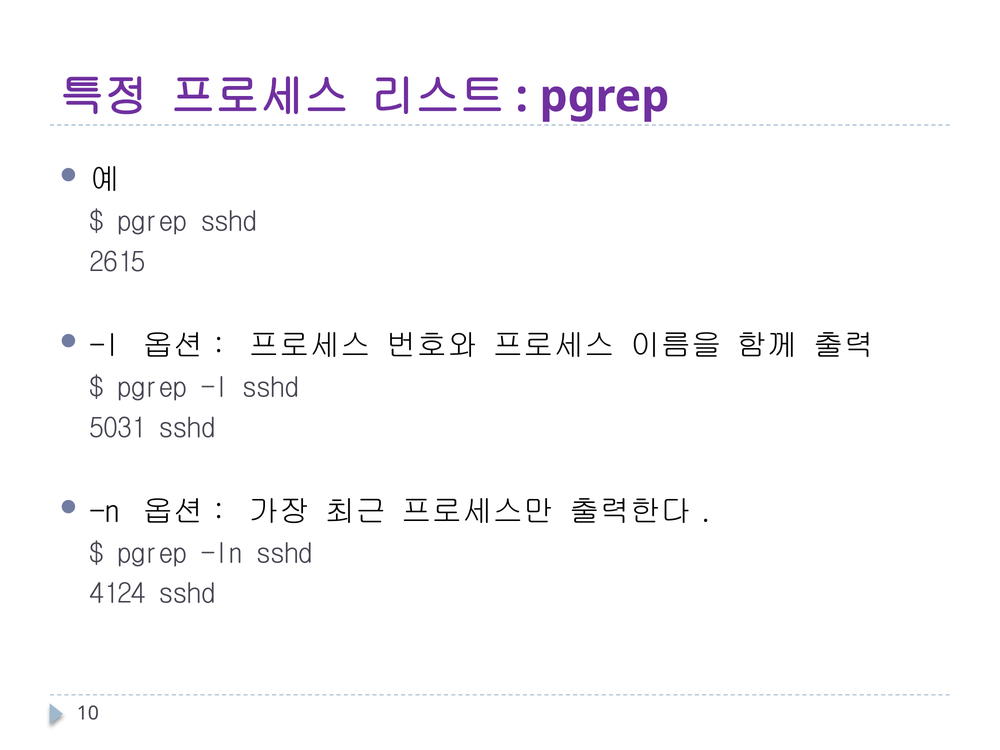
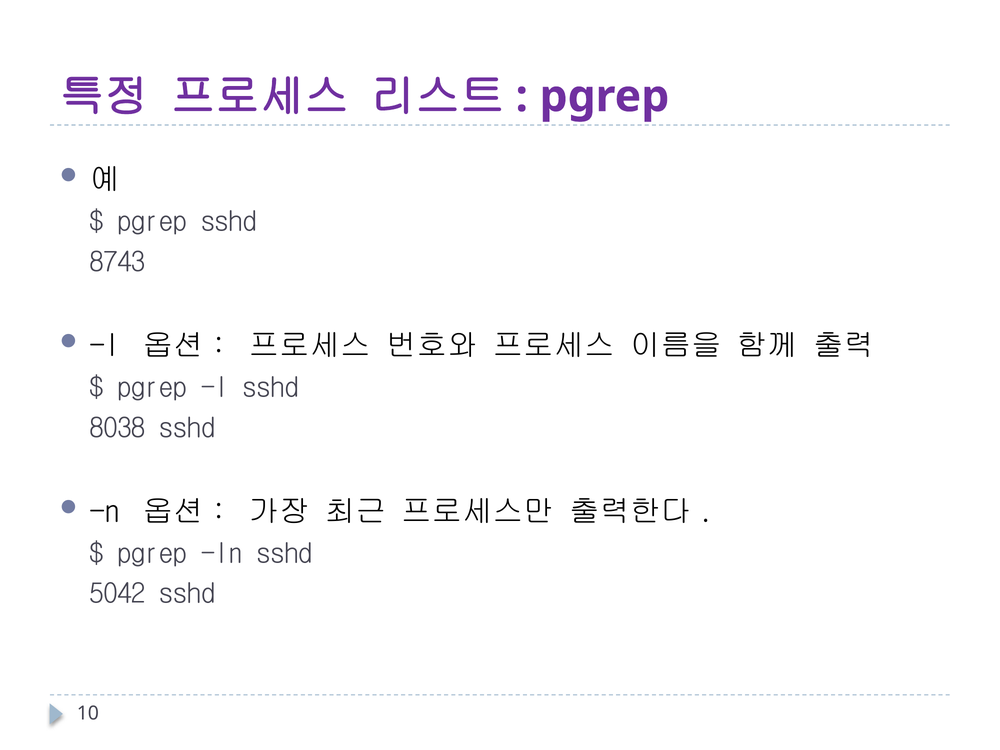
2615: 2615 -> 8743 (118, 262)
5031: 5031 -> 8038 (118, 428)
4124: 4124 -> 5042 (118, 594)
